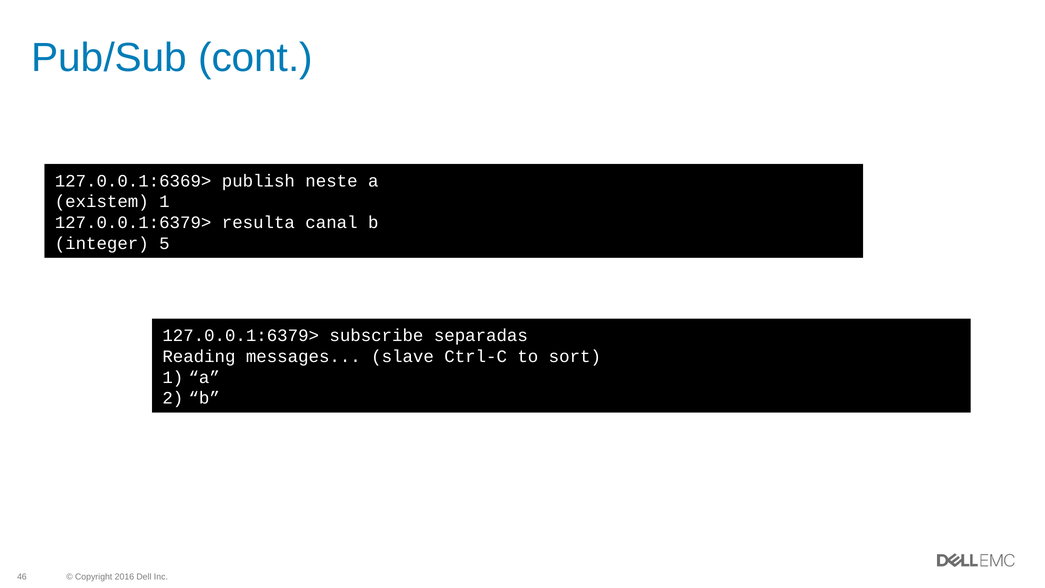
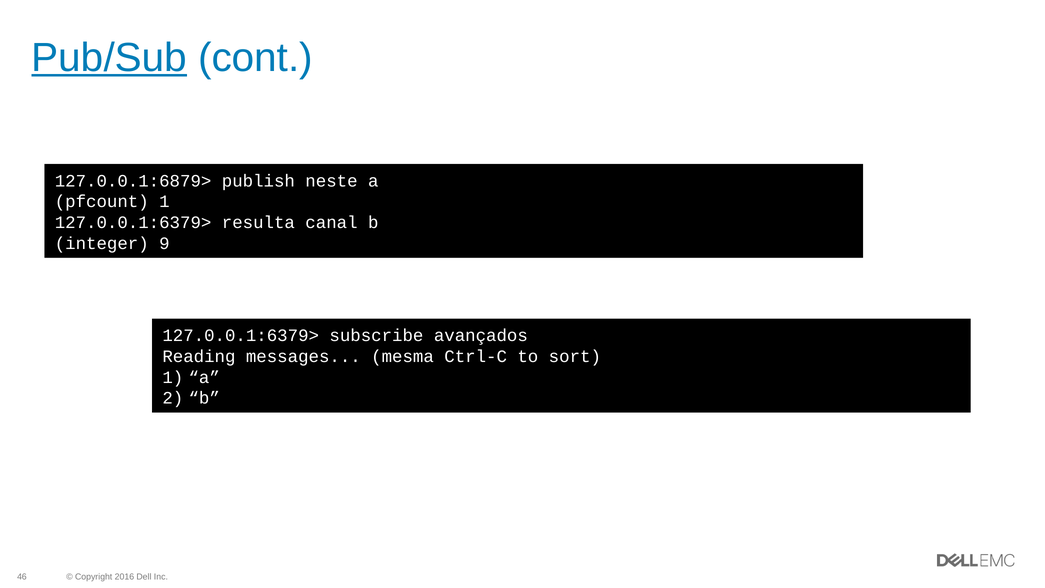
Pub/Sub underline: none -> present (109, 58)
127.0.0.1:6369>: 127.0.0.1:6369> -> 127.0.0.1:6879> (133, 181)
existem: existem -> pfcount (102, 202)
5: 5 -> 9 (164, 243)
separadas: separadas -> avançados (481, 335)
slave: slave -> mesma (403, 356)
